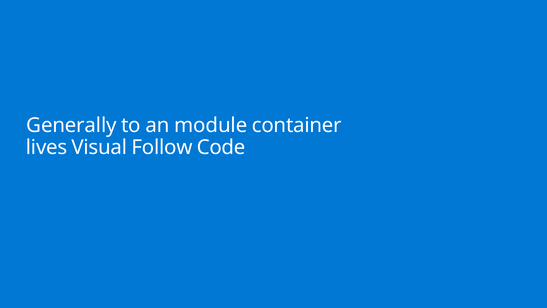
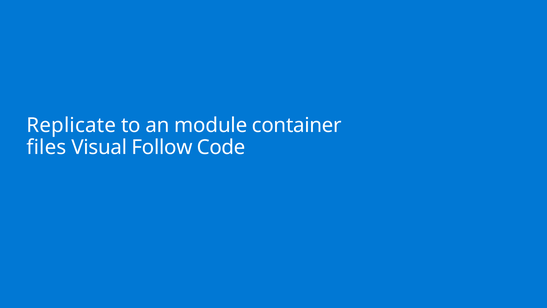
Generally: Generally -> Replicate (71, 125)
lives: lives -> files (46, 147)
